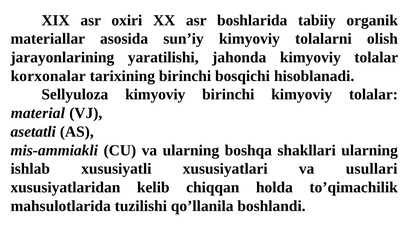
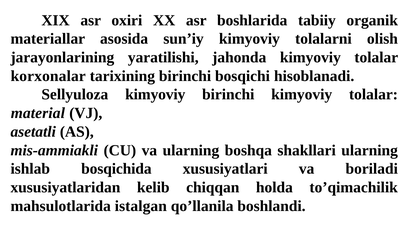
xususiyatli: xususiyatli -> bosqichida (116, 169)
usullari: usullari -> boriladi (372, 169)
tuzilishi: tuzilishi -> istalgan (141, 206)
